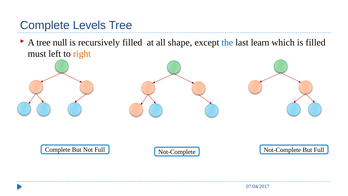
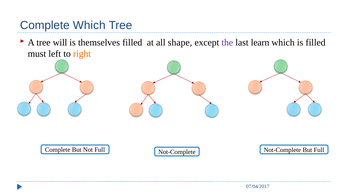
Complete Levels: Levels -> Which (89, 25)
null: null -> will (60, 42)
recursively: recursively -> themselves (99, 42)
the colour: blue -> purple (227, 42)
